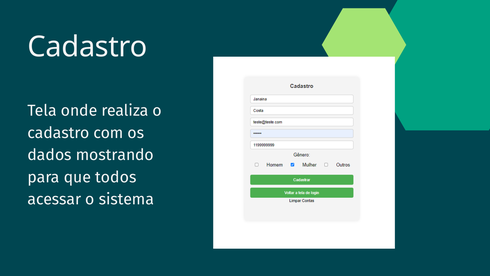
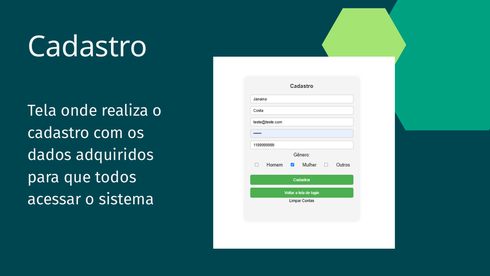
mostrando: mostrando -> adquiridos (115, 155)
